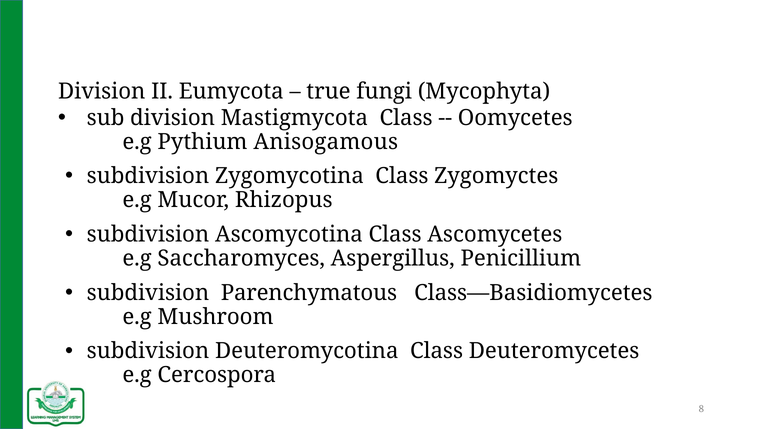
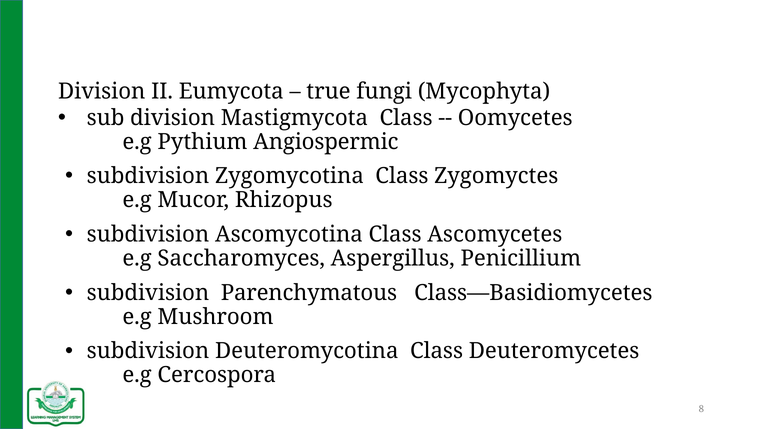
Anisogamous: Anisogamous -> Angiospermic (326, 142)
